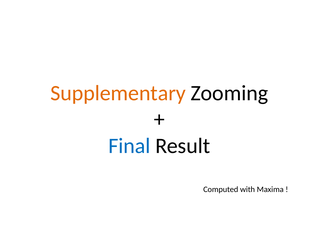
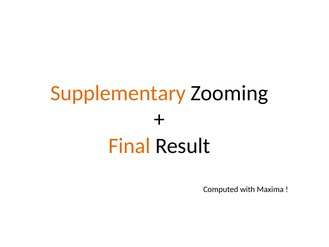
Final colour: blue -> orange (129, 146)
